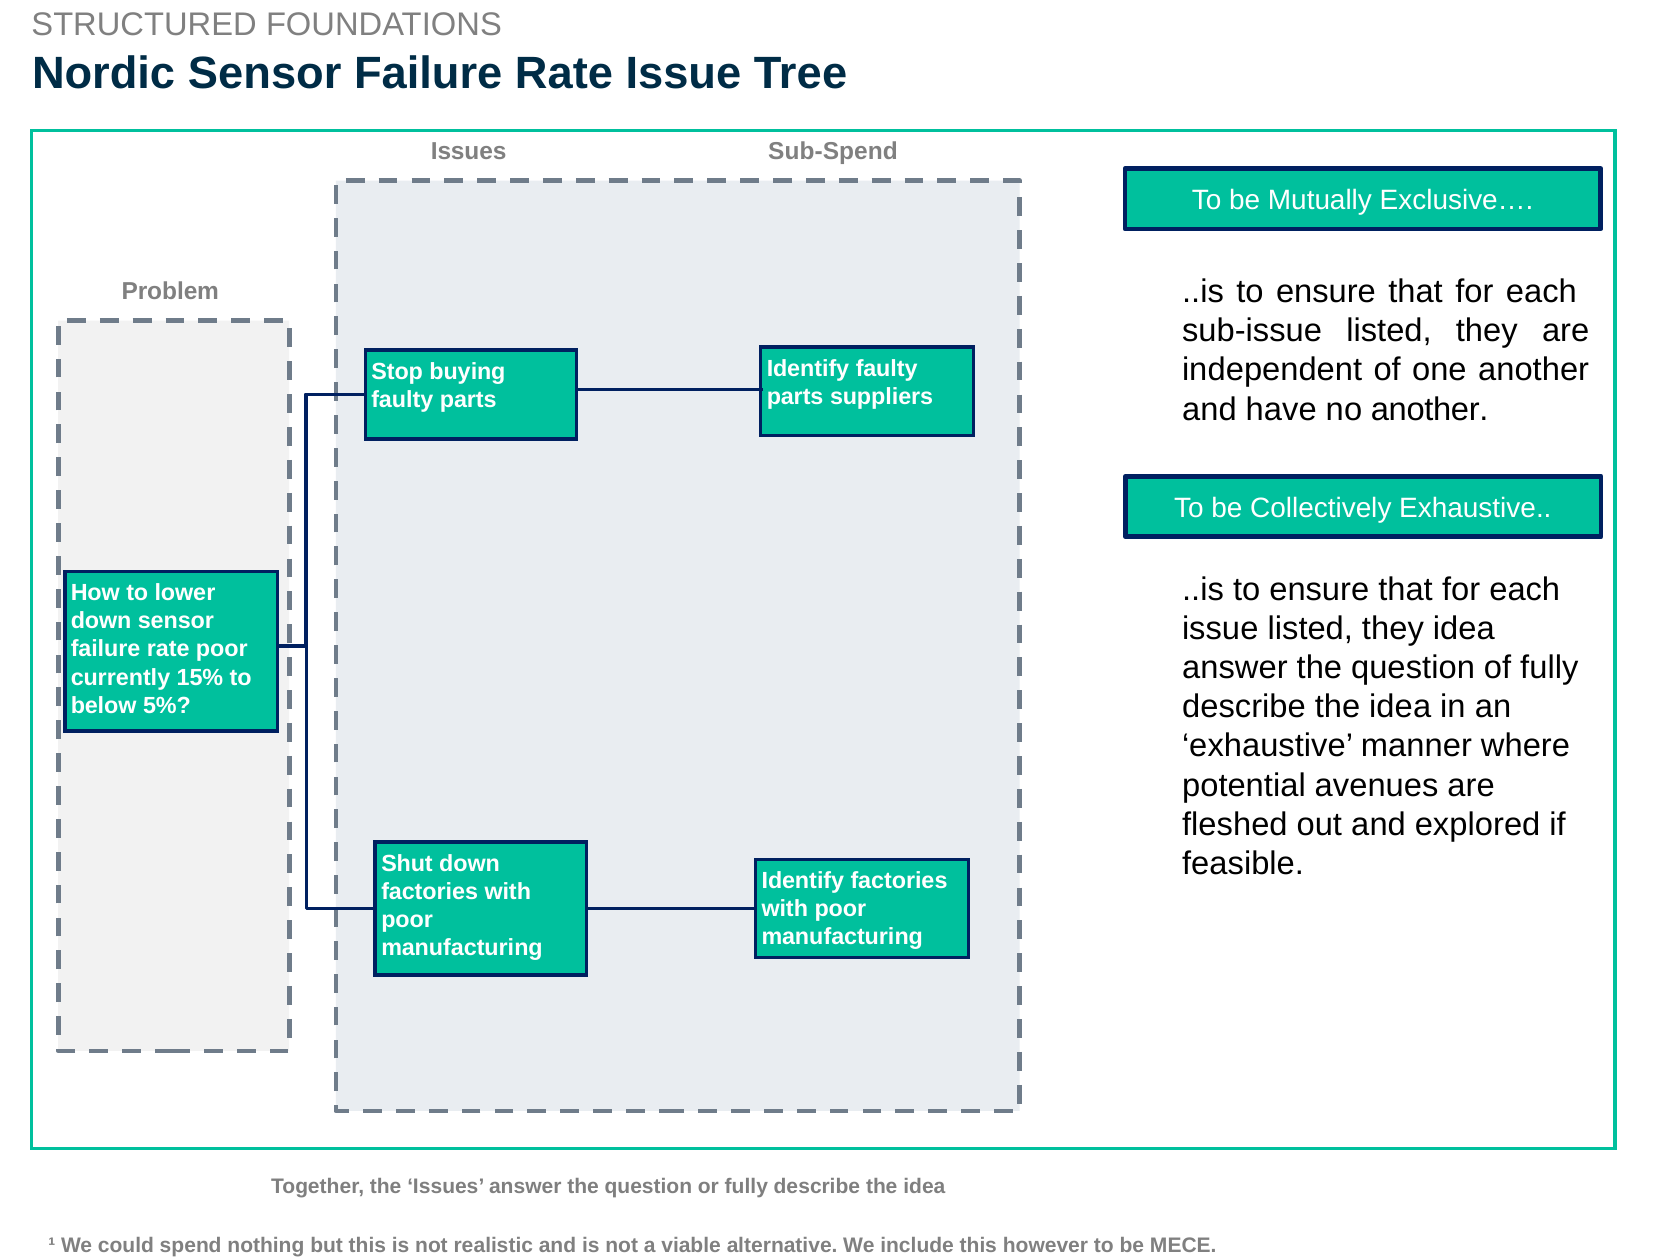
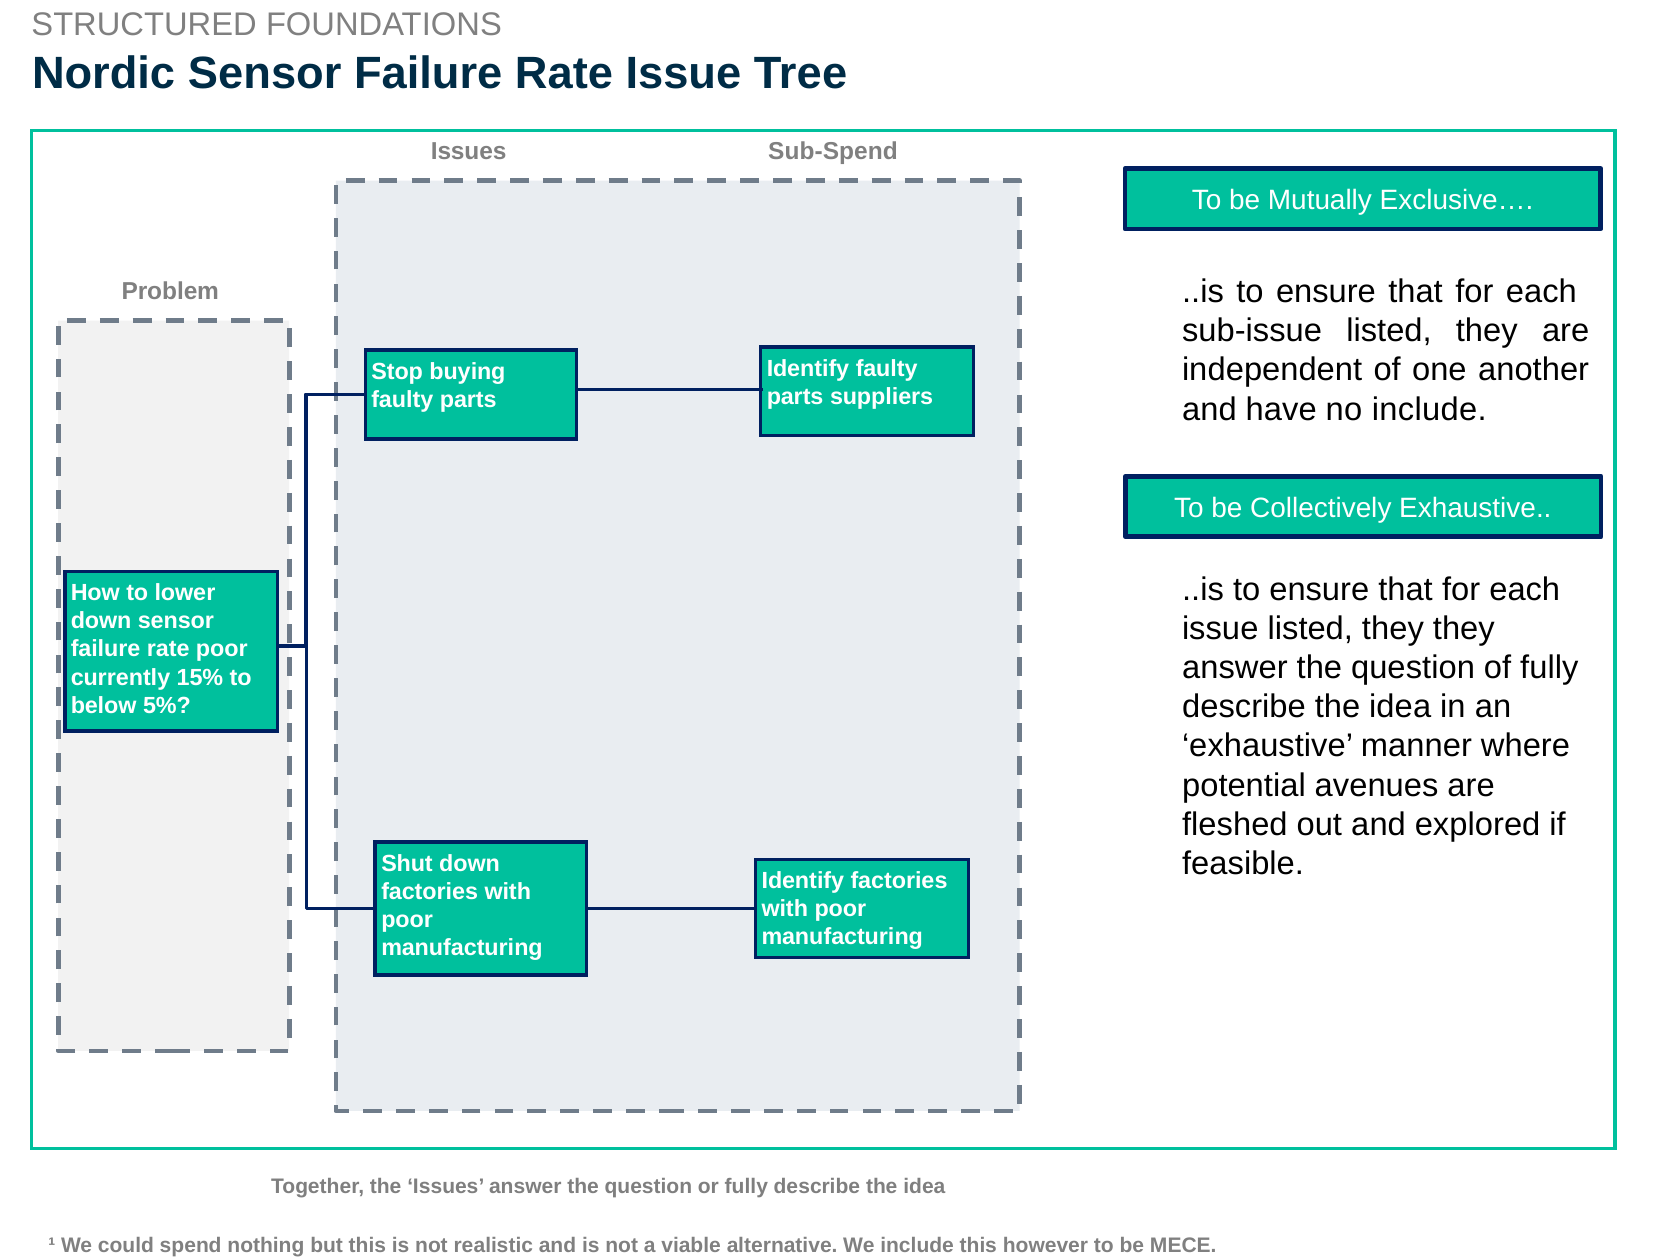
no another: another -> include (1429, 409)
they idea: idea -> they (1464, 629)
